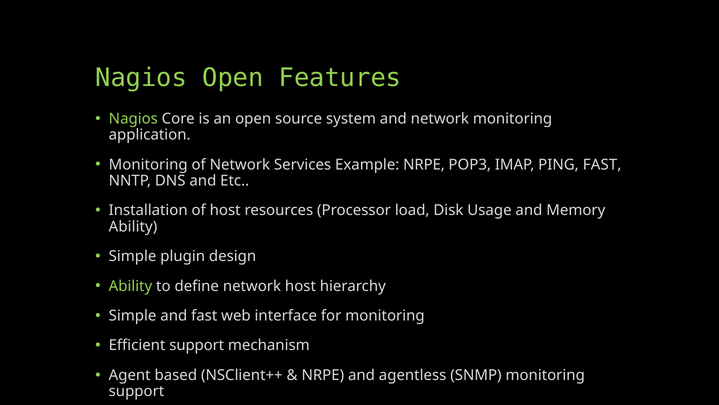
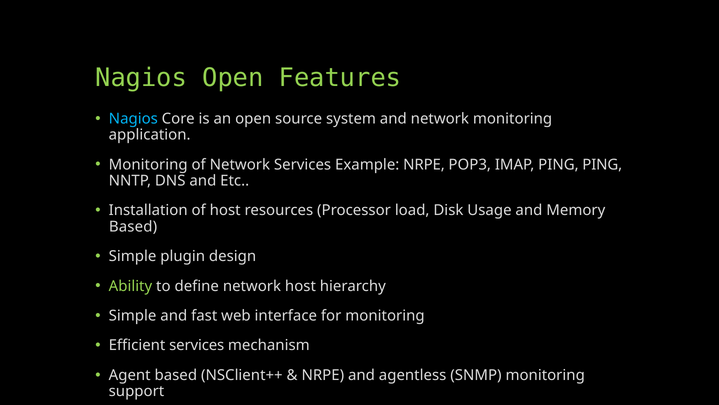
Nagios colour: light green -> light blue (133, 119)
PING FAST: FAST -> PING (602, 164)
Ability: Ability -> Based (133, 226)
Efficient support: support -> services (197, 345)
